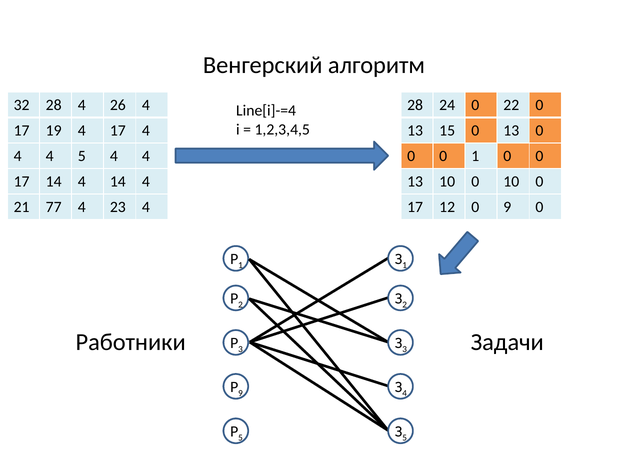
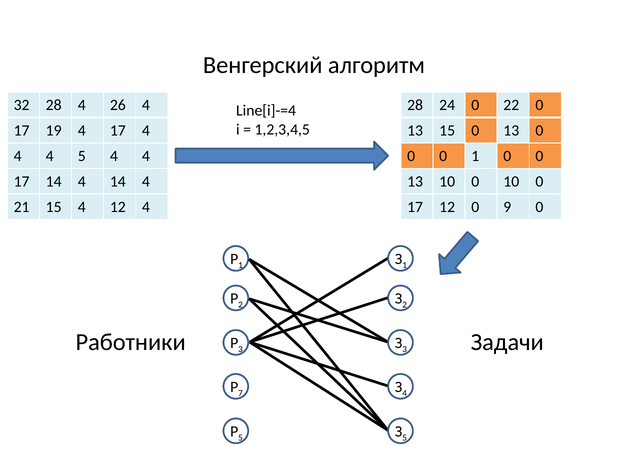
21 77: 77 -> 15 (54, 207)
4 23: 23 -> 12 (118, 207)
9: 9 -> 7 (241, 393)
